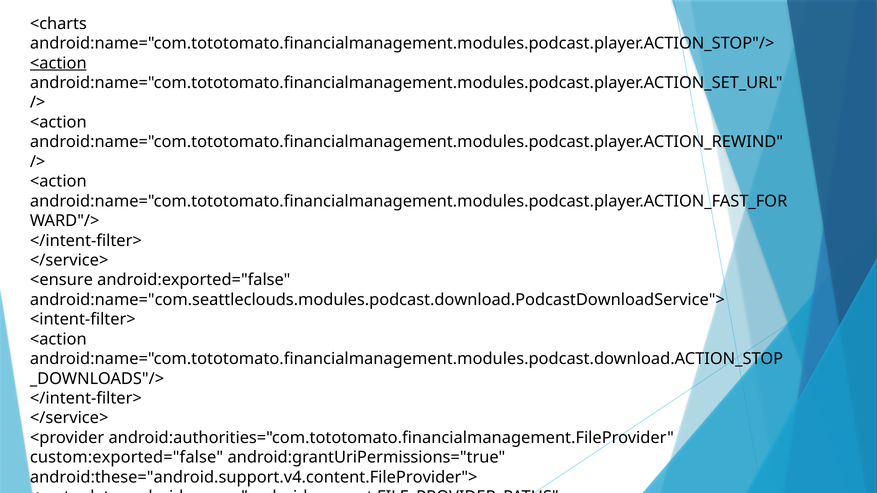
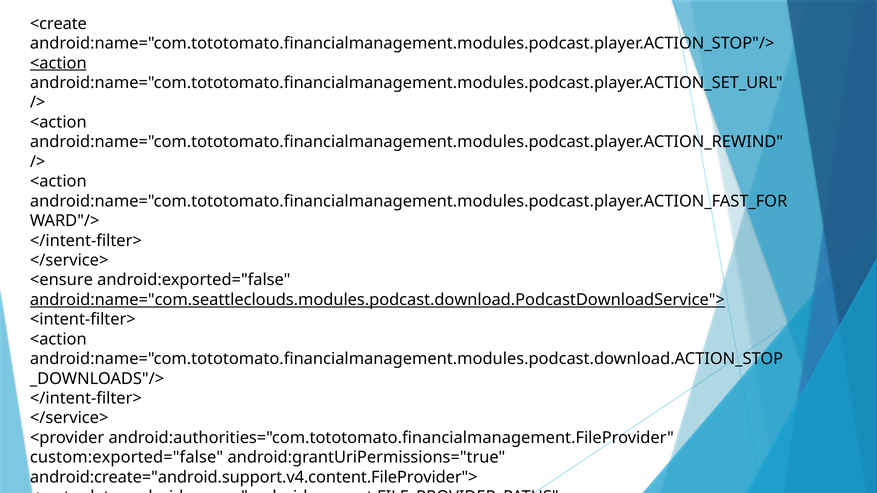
<charts: <charts -> <create (58, 24)
android:name="com.seattleclouds.modules.podcast.download.PodcastDownloadService"> underline: none -> present (377, 300)
android:these="android.support.v4.content.FileProvider">: android:these="android.support.v4.content.FileProvider"> -> android:create="android.support.v4.content.FileProvider"> (254, 478)
